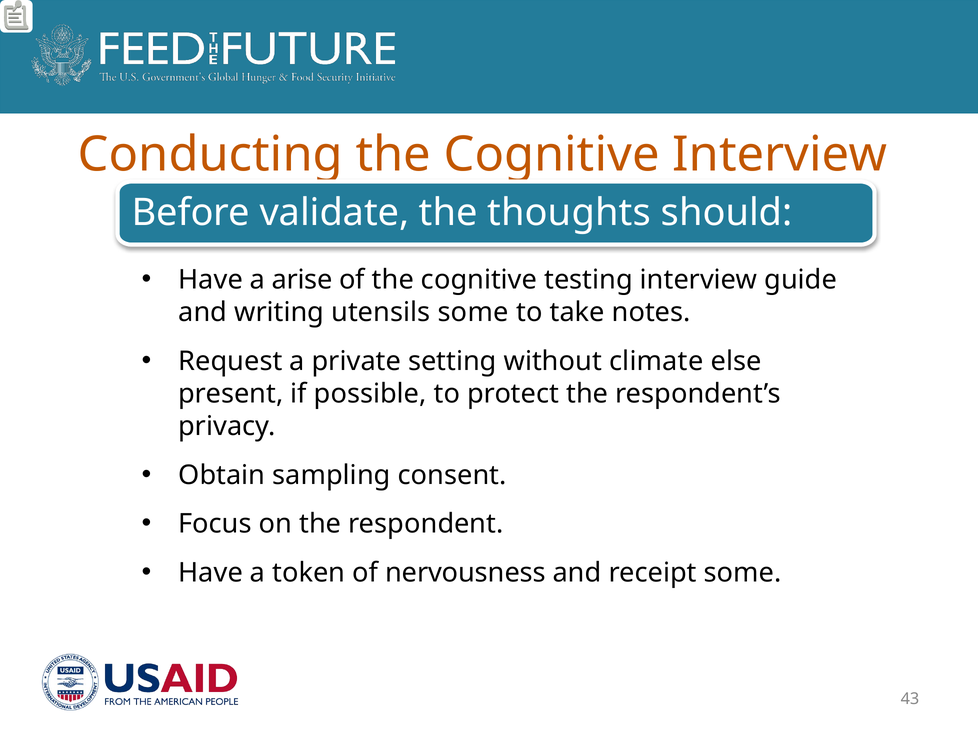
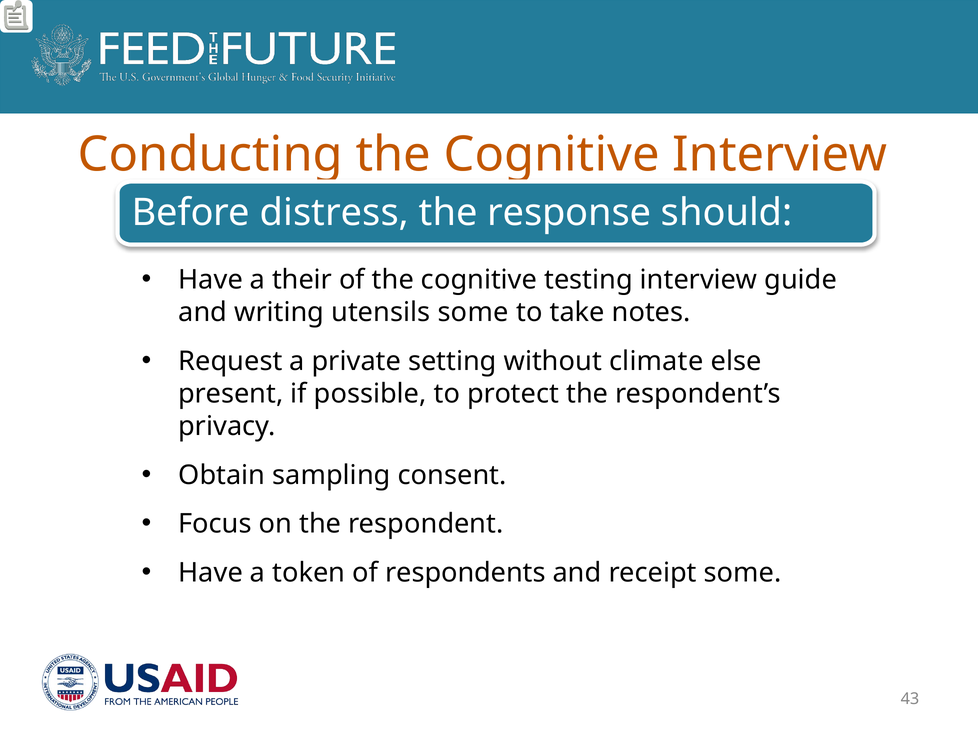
validate: validate -> distress (334, 213)
thoughts: thoughts -> response (569, 213)
arise: arise -> their (302, 280)
nervousness: nervousness -> respondents (465, 573)
